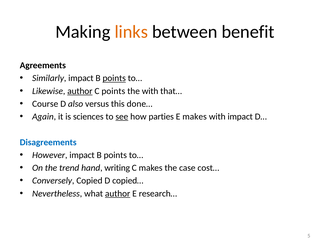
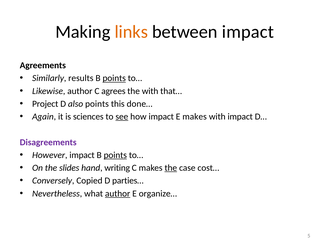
between benefit: benefit -> impact (248, 32)
Similarly impact: impact -> results (81, 78)
author underline: present -> none (80, 91)
C points: points -> agrees (113, 91)
Course: Course -> Project (45, 104)
also versus: versus -> points (97, 104)
how parties: parties -> impact (161, 117)
Disagreements colour: blue -> purple (48, 143)
points underline: none -> present (115, 155)
trend: trend -> slides (69, 168)
the underline: none -> present (171, 168)
copied…: copied… -> parties… (128, 181)
research…: research… -> organize… (158, 194)
